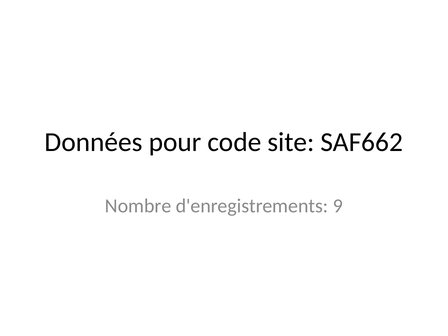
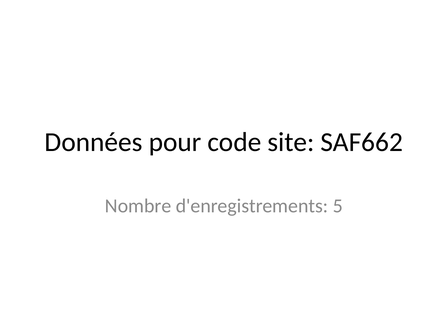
9: 9 -> 5 (338, 206)
